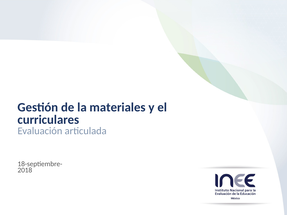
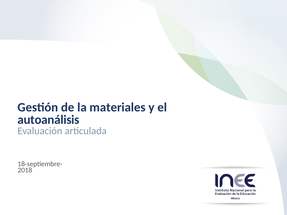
curriculares: curriculares -> autoanálisis (48, 120)
